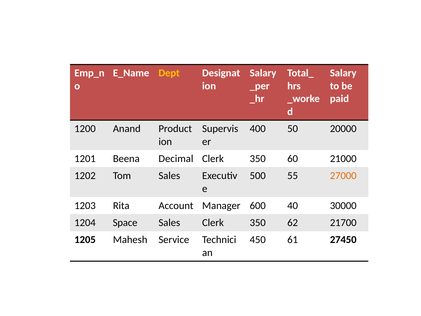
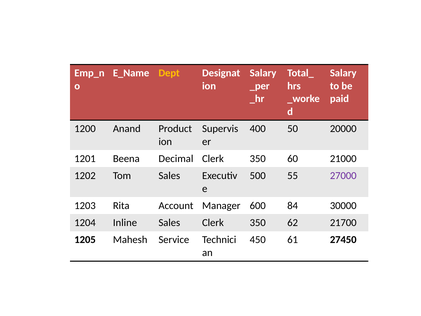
27000 colour: orange -> purple (343, 176)
40: 40 -> 84 (293, 206)
Space: Space -> Inline (125, 223)
